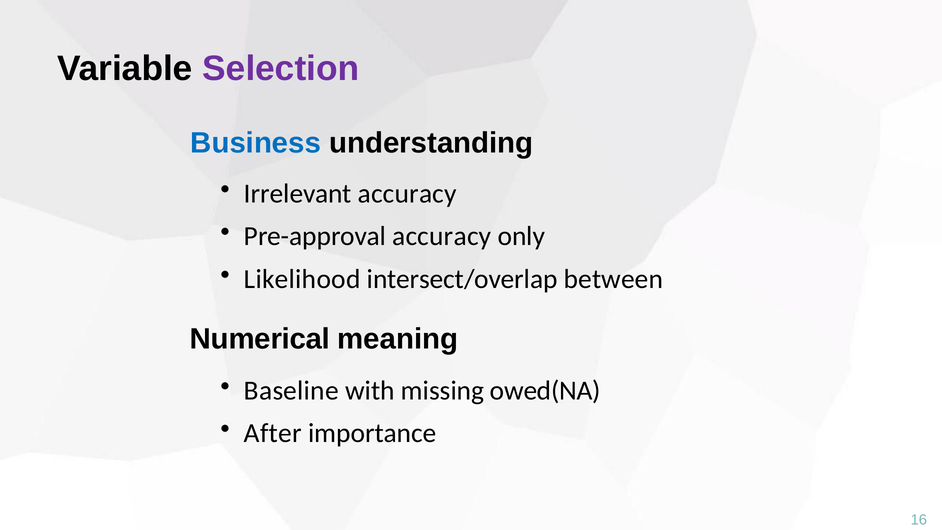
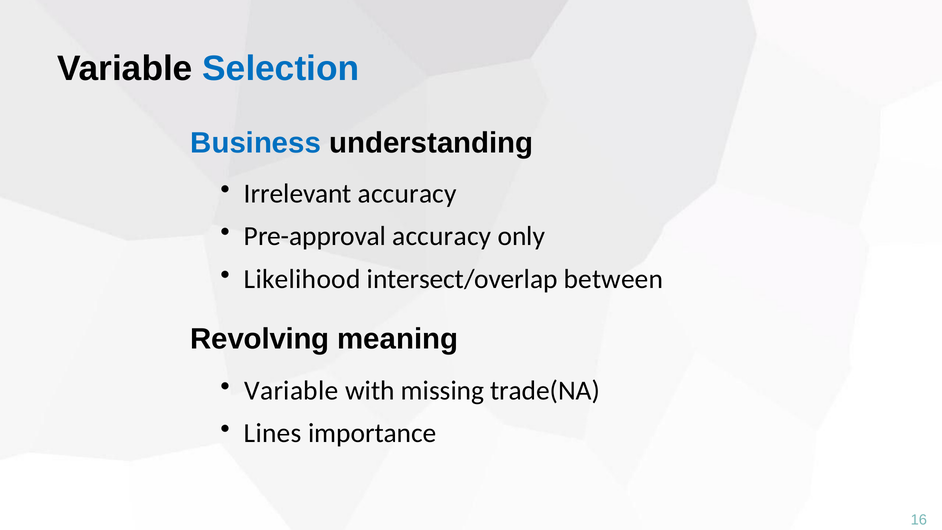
Selection colour: purple -> blue (281, 68)
Numerical: Numerical -> Revolving (260, 339)
Baseline: Baseline -> Variable (291, 390)
owed(NA: owed(NA -> trade(NA (545, 390)
After: After -> Lines (273, 433)
